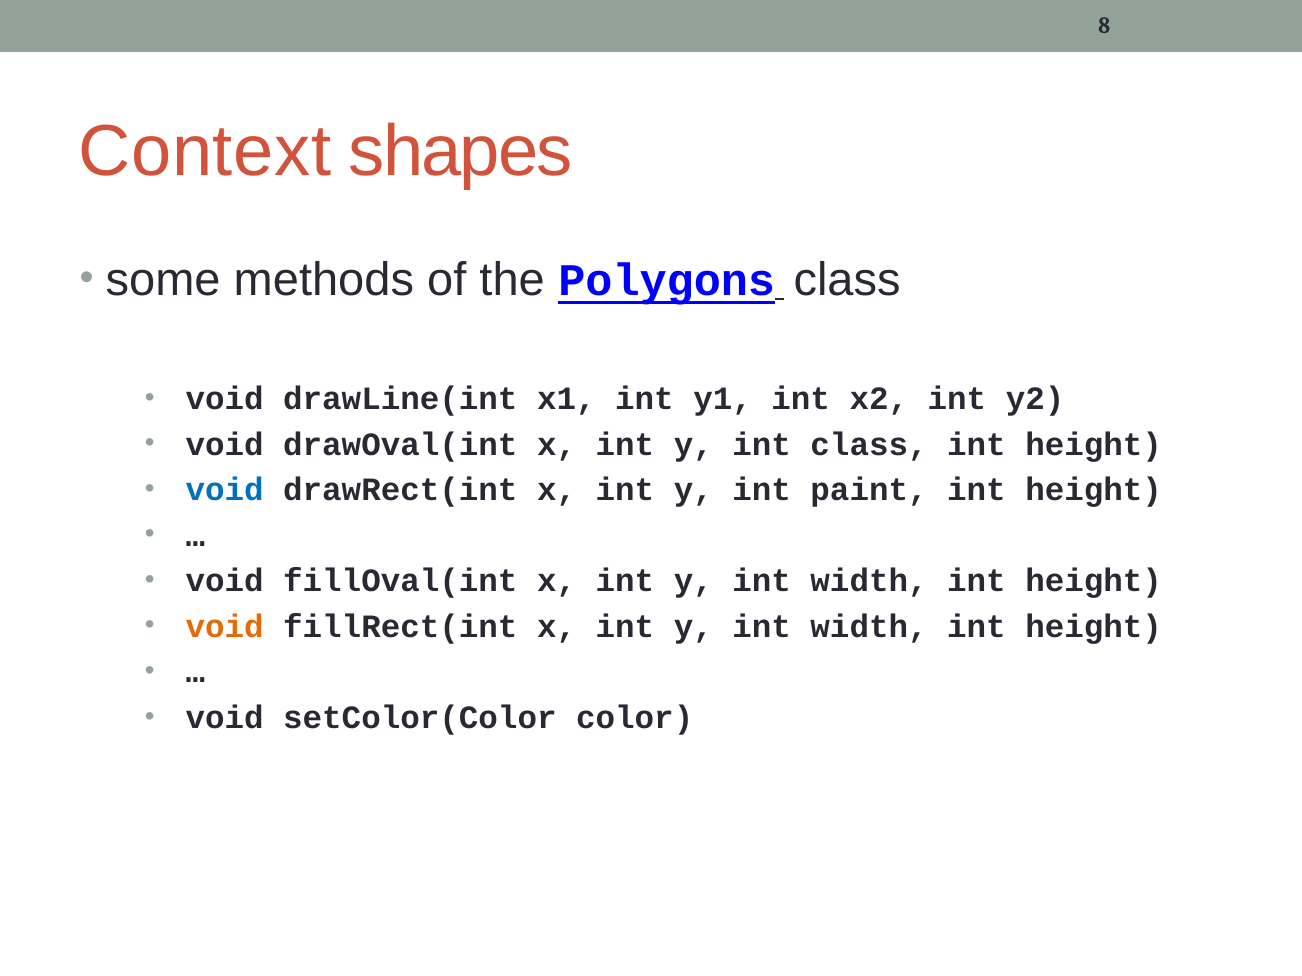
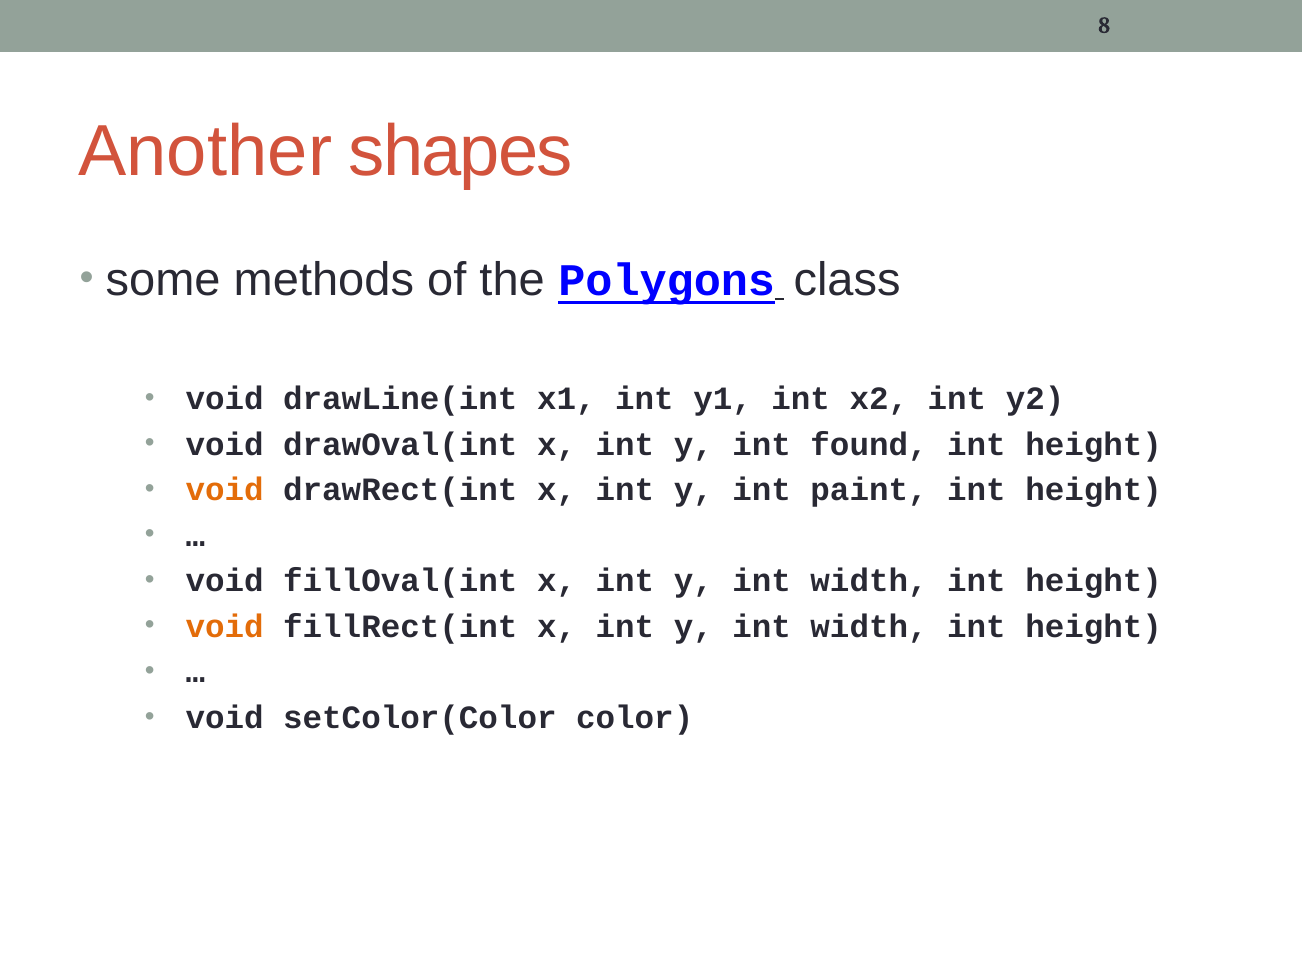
Context: Context -> Another (205, 152)
int class: class -> found (869, 445)
void colour: blue -> orange (225, 490)
